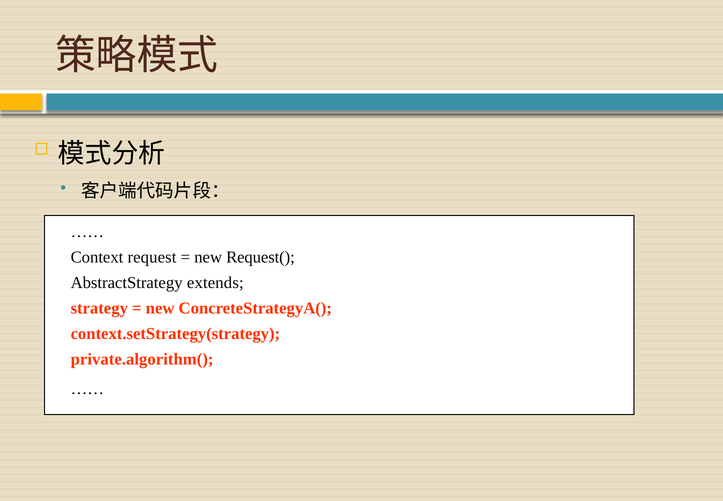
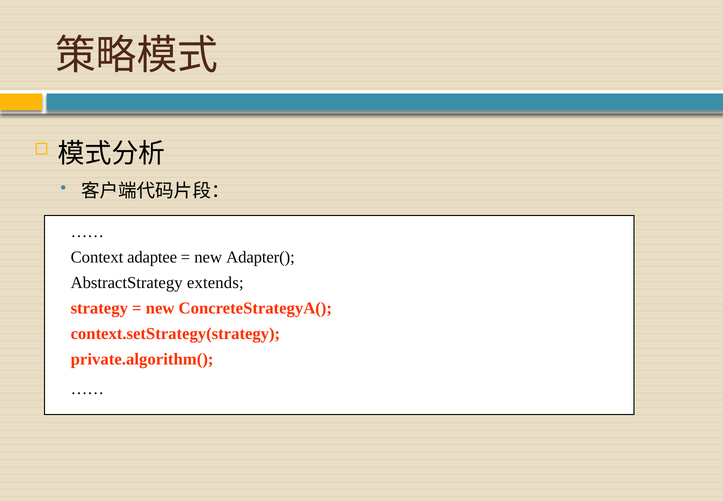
request: request -> adaptee (152, 257)
Request(: Request( -> Adapter( (260, 257)
